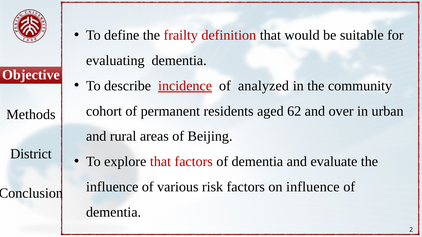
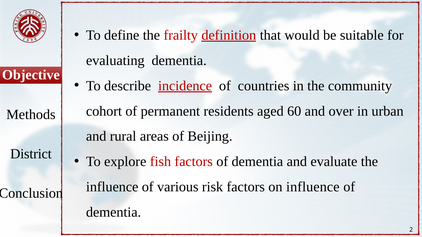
definition underline: none -> present (229, 35)
analyzed: analyzed -> countries (264, 86)
62: 62 -> 60 (294, 111)
explore that: that -> fish (161, 162)
